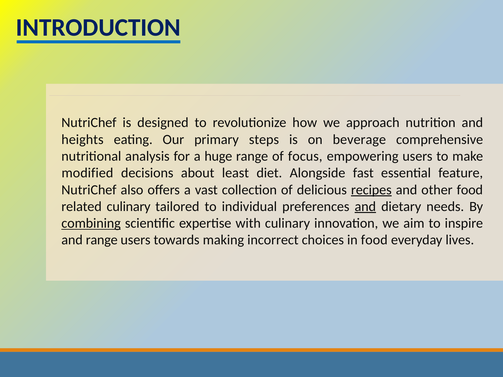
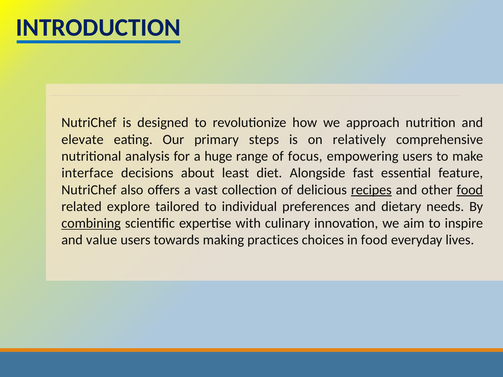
heights: heights -> elevate (83, 140)
beverage: beverage -> relatively (359, 140)
modified: modified -> interface (87, 173)
food underline: none -> present (470, 190)
related culinary: culinary -> explore (128, 207)
and underline: present -> none (365, 207)
and range: range -> value (102, 240)
incorrect: incorrect -> practices (273, 240)
